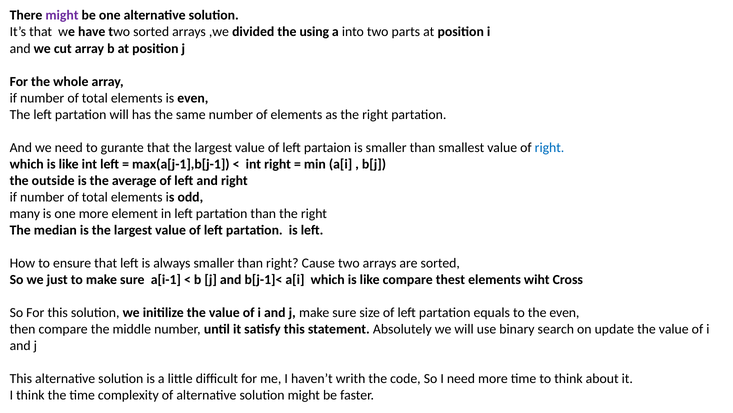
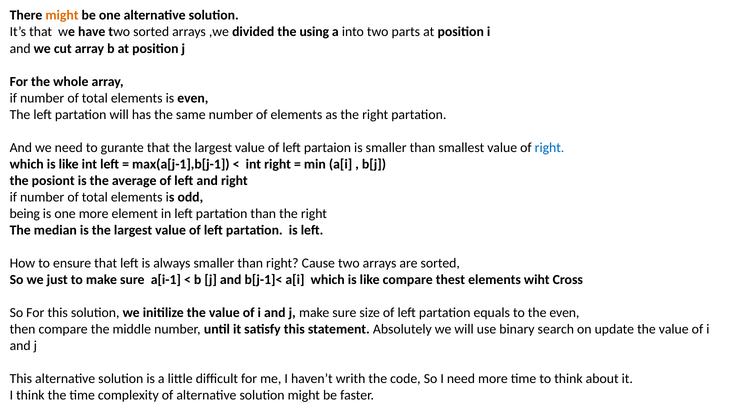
might colour: purple -> orange (62, 15)
outside: outside -> posiont (53, 180)
many: many -> being (25, 213)
